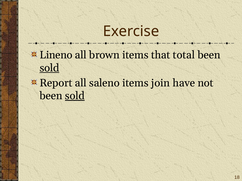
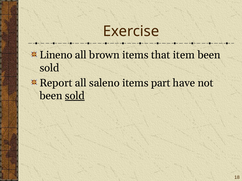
total: total -> item (184, 55)
sold underline: present -> none (49, 68)
join: join -> part (161, 83)
